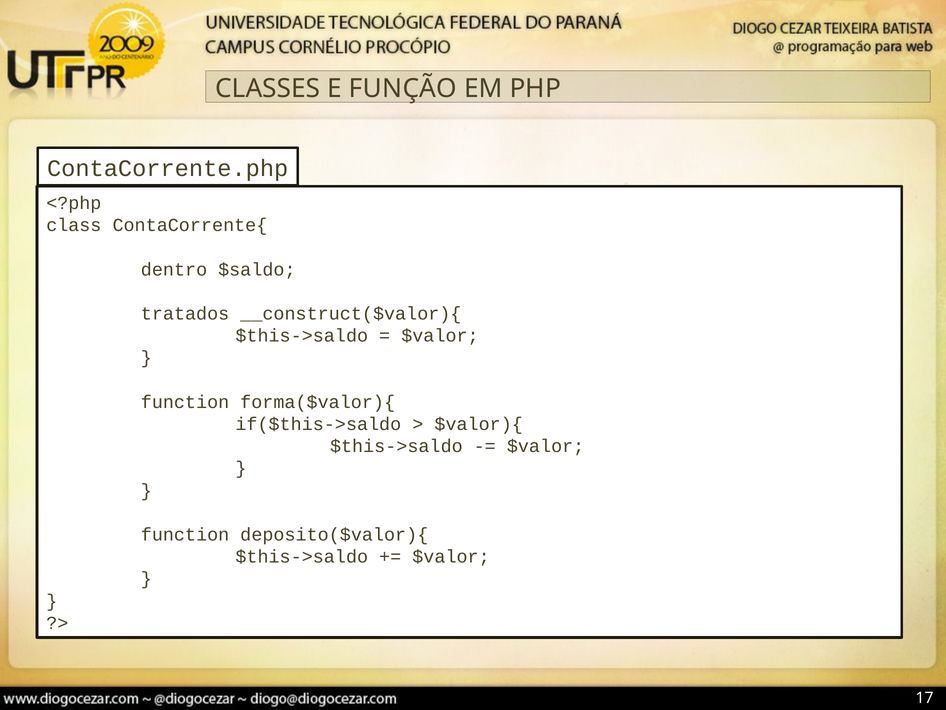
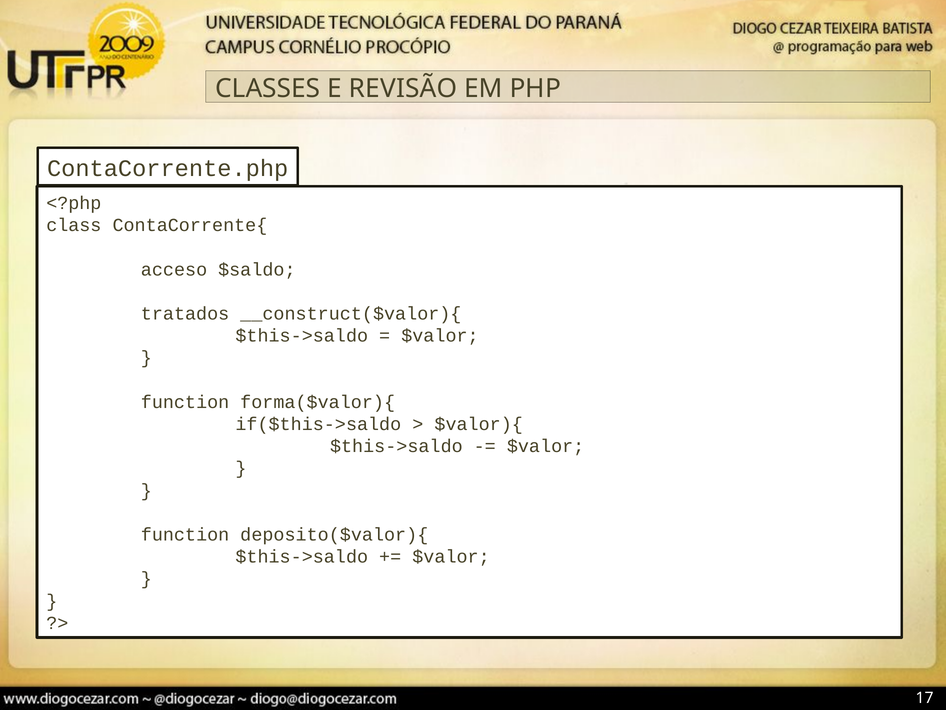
FUNÇÃO: FUNÇÃO -> REVISÃO (403, 88)
dentro: dentro -> acceso (174, 269)
